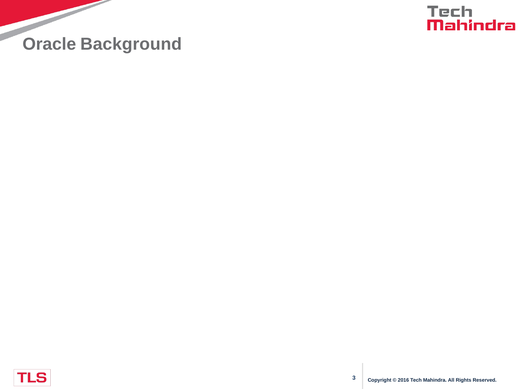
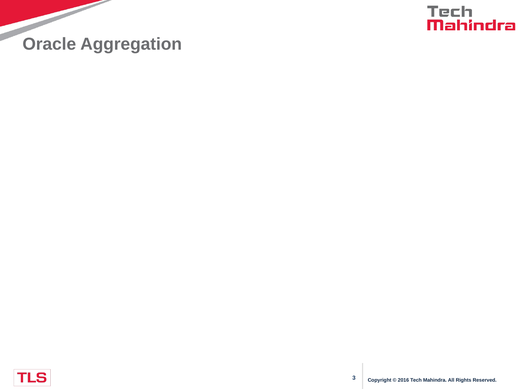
Background: Background -> Aggregation (131, 44)
